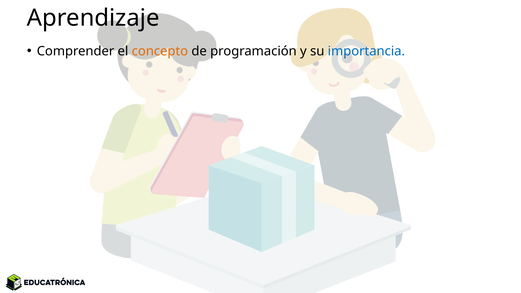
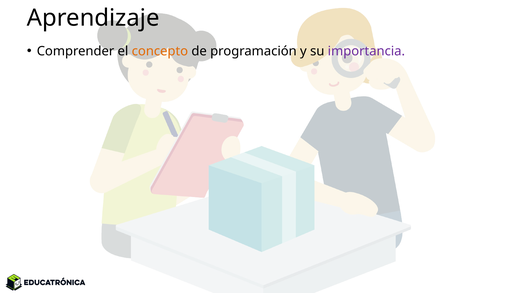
importancia colour: blue -> purple (366, 51)
